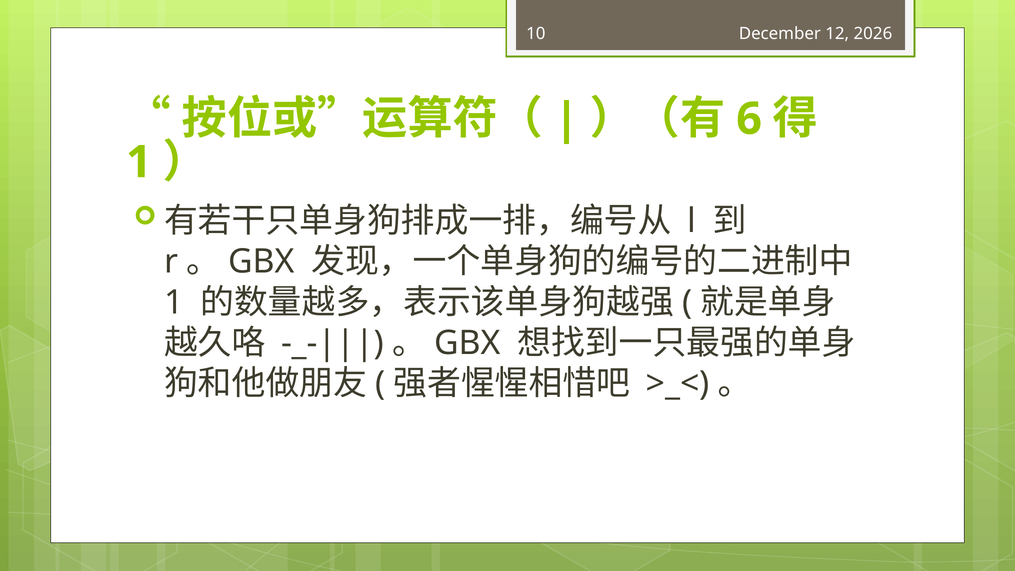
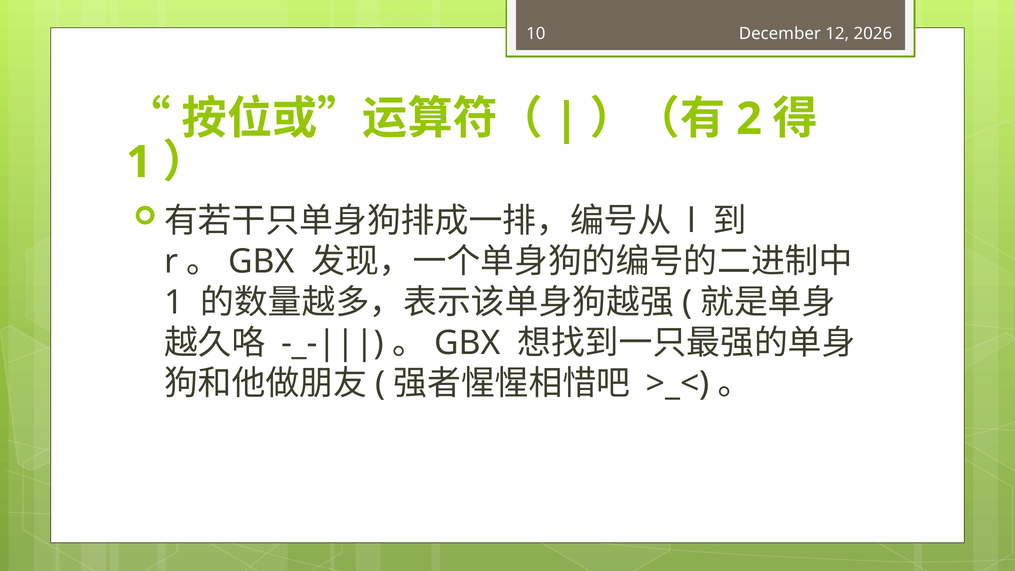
6: 6 -> 2 (749, 119)
